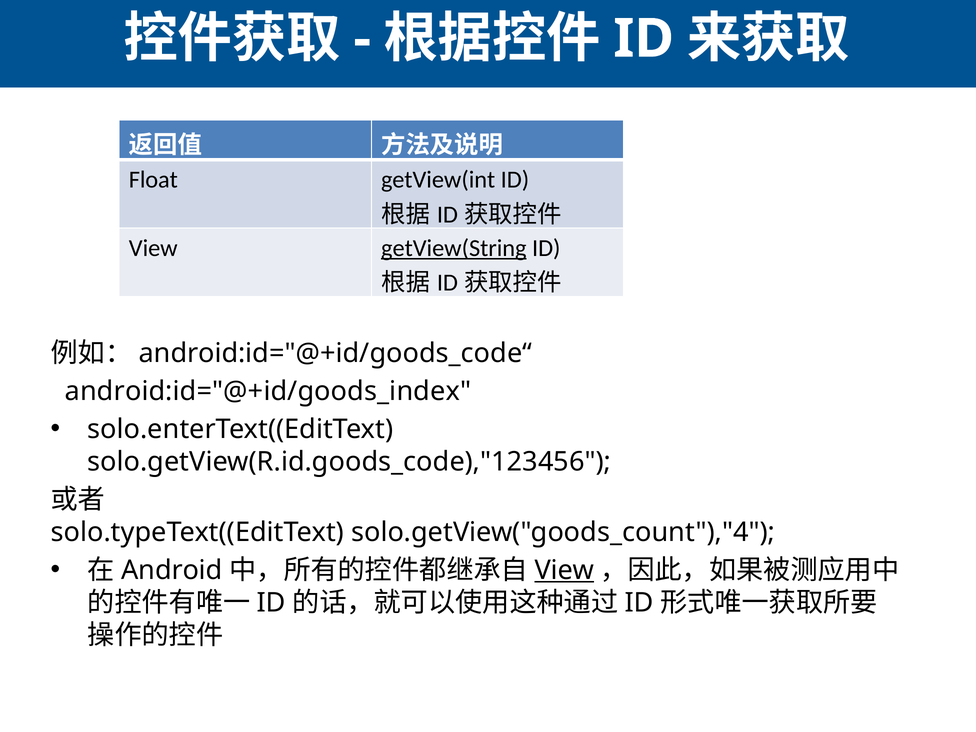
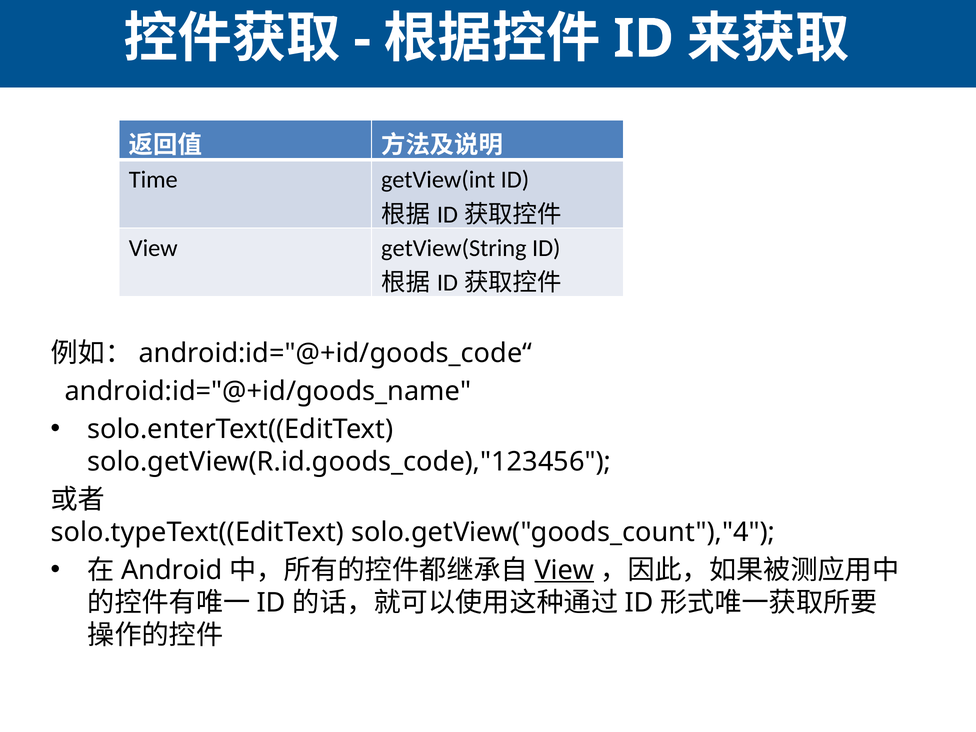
Float: Float -> Time (153, 180)
getView(String underline: present -> none (454, 248)
android:id="@+id/goods_index: android:id="@+id/goods_index -> android:id="@+id/goods_name (268, 391)
